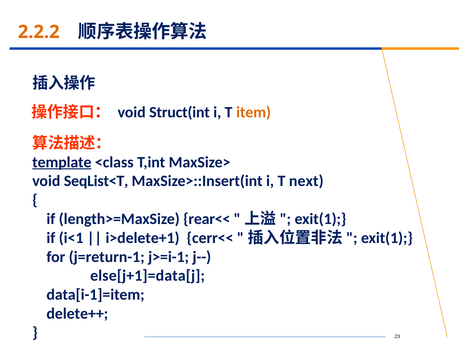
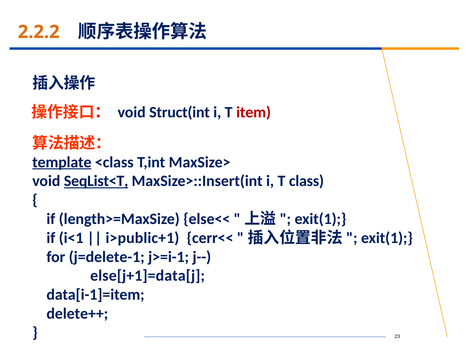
item colour: orange -> red (254, 112)
SeqList<T underline: none -> present (96, 181)
next: next -> class (306, 181)
rear<<: rear<< -> else<< (207, 219)
i>delete+1: i>delete+1 -> i>public+1 (142, 238)
j=return-1: j=return-1 -> j=delete-1 (107, 257)
